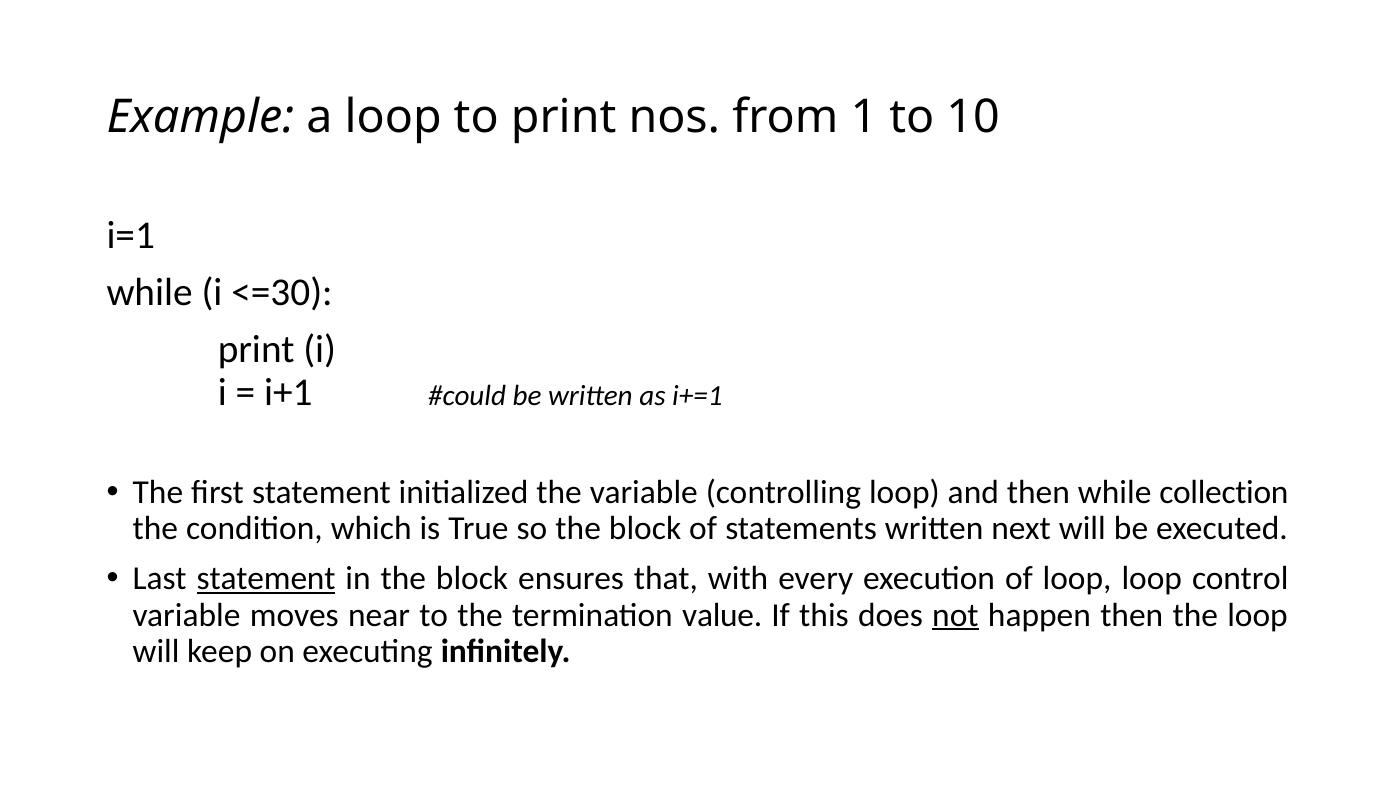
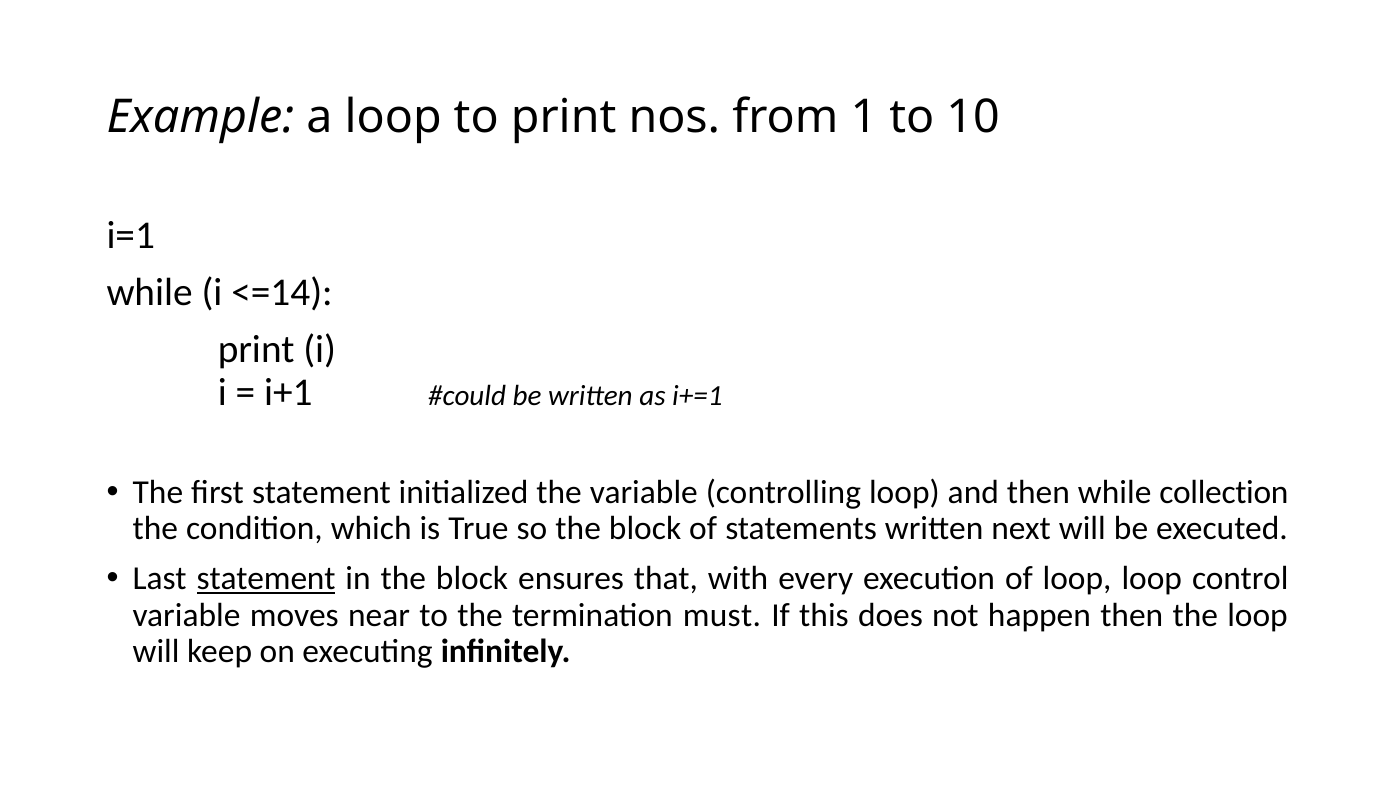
<=30: <=30 -> <=14 (282, 292)
value: value -> must (722, 615)
not underline: present -> none (955, 615)
